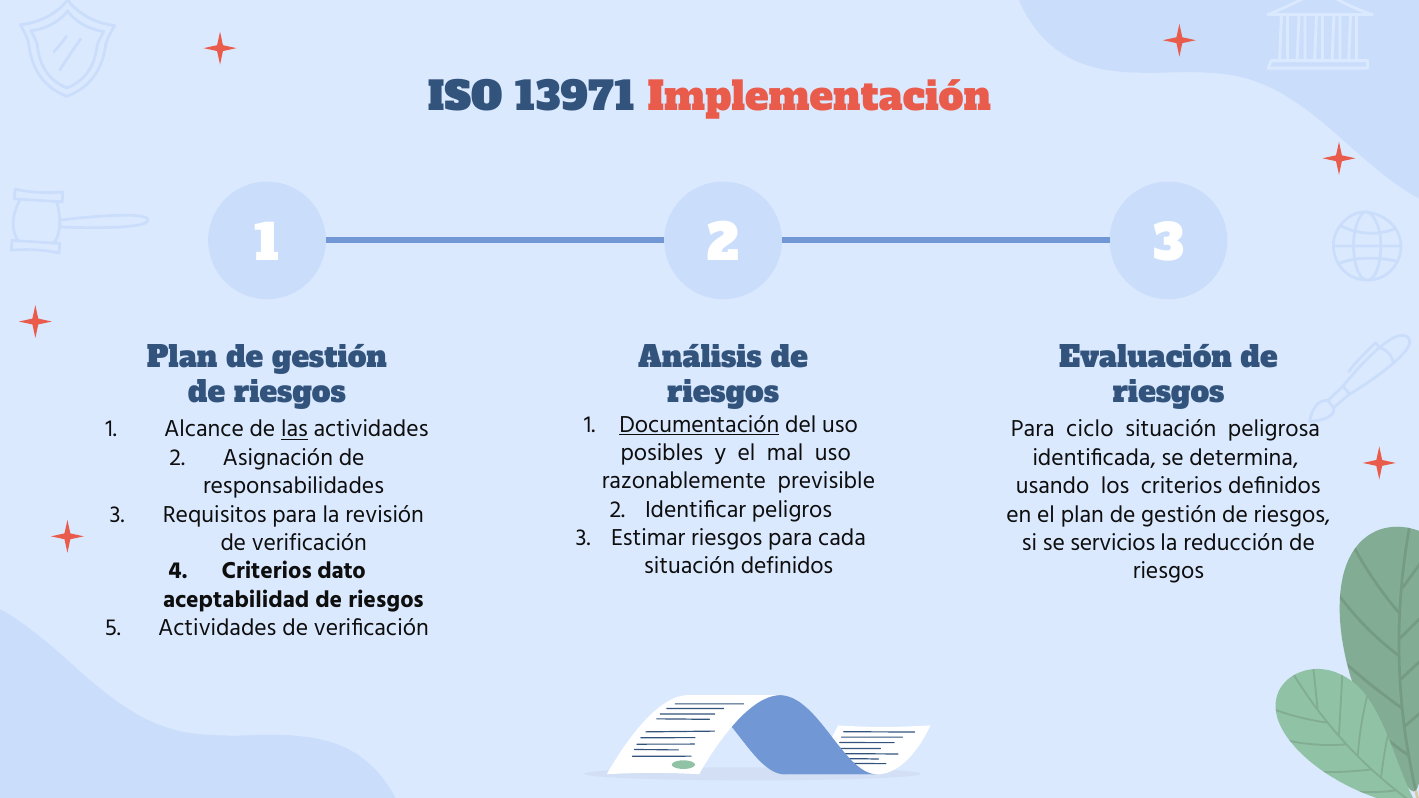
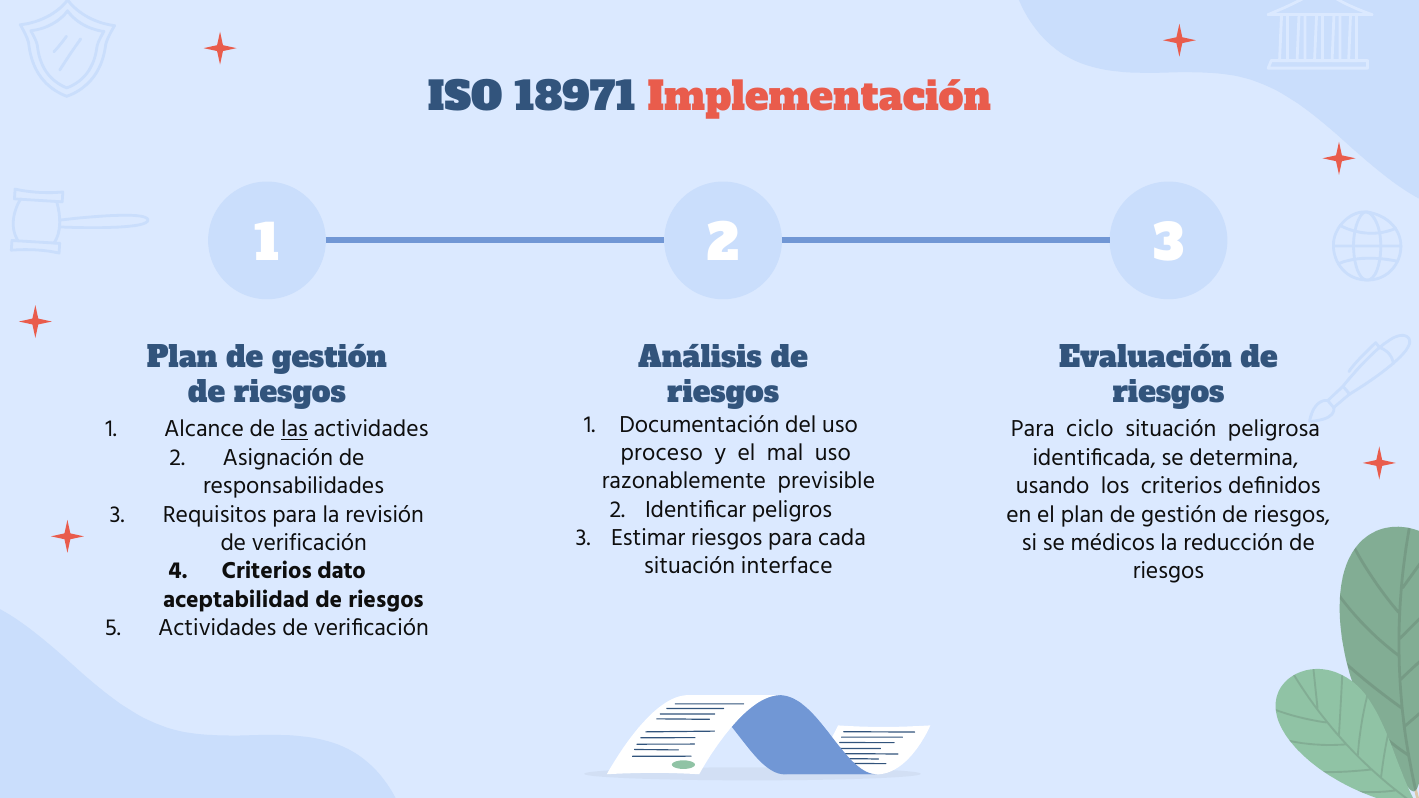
13971: 13971 -> 18971 (575, 97)
Documentación underline: present -> none (699, 424)
posibles: posibles -> proceso (662, 453)
servicios: servicios -> médicos (1113, 543)
situación definidos: definidos -> interface (787, 566)
